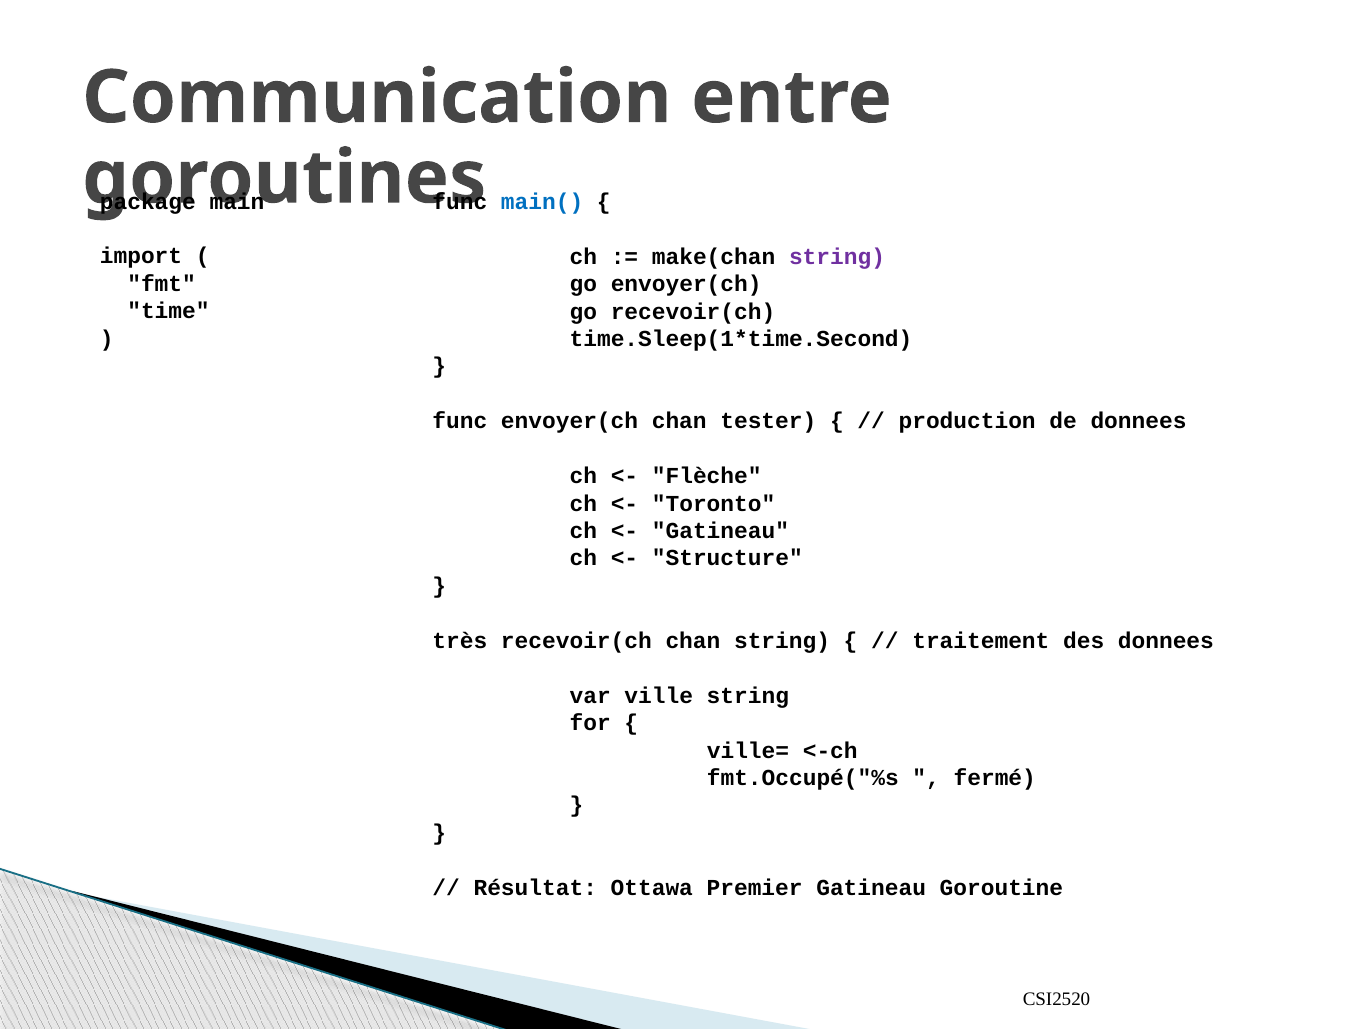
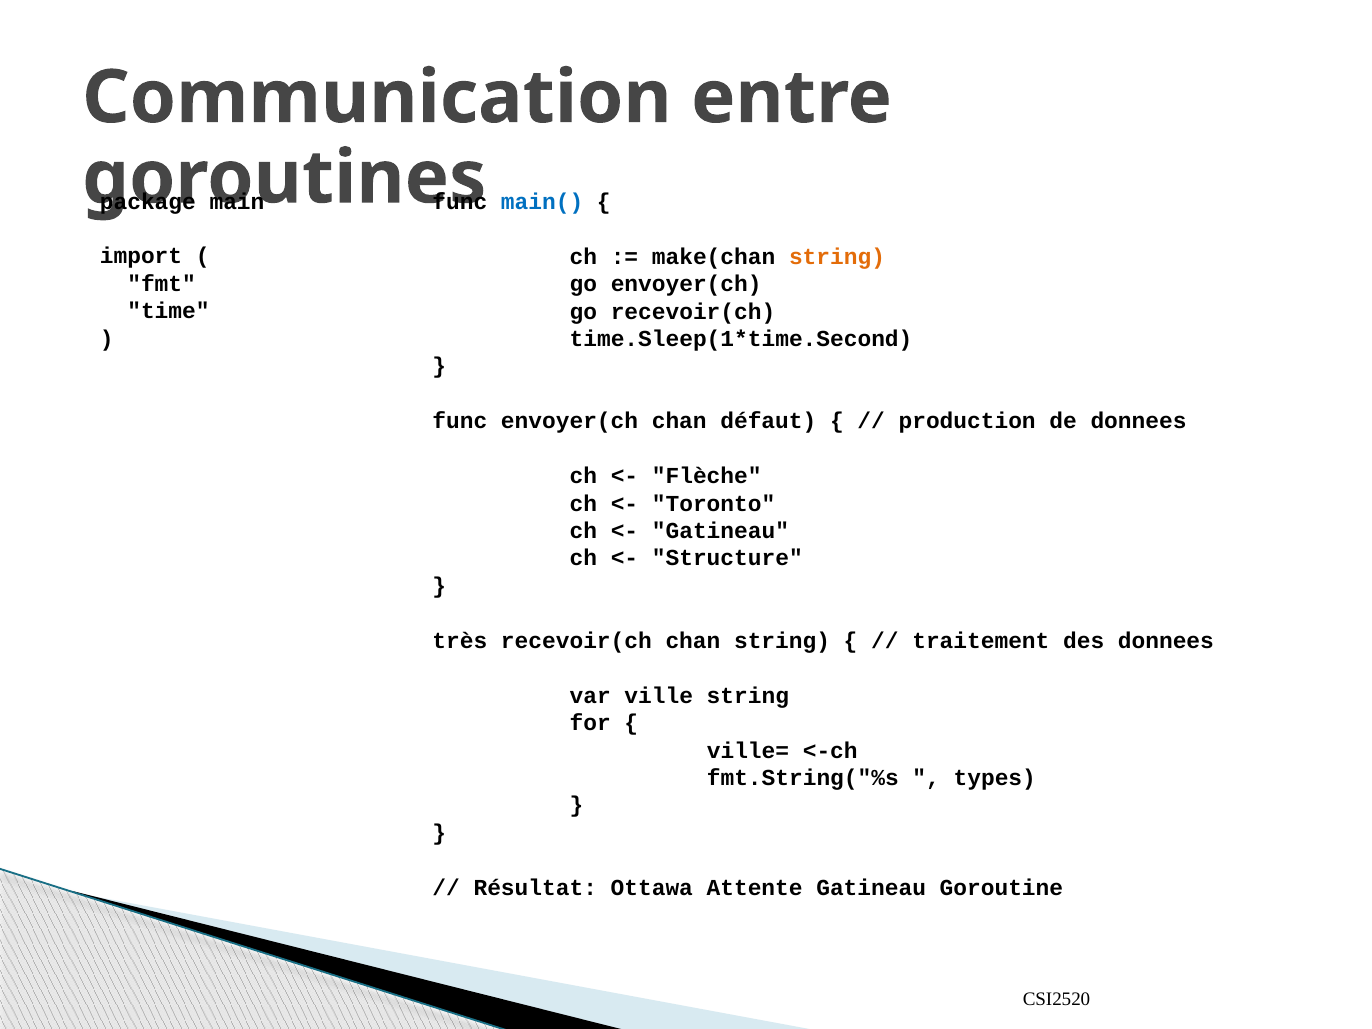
string colour: purple -> orange (837, 257)
tester: tester -> défaut (768, 421)
fmt.Occupé("%s: fmt.Occupé("%s -> fmt.String("%s (803, 778)
fermé: fermé -> types (995, 778)
Premier: Premier -> Attente (755, 888)
